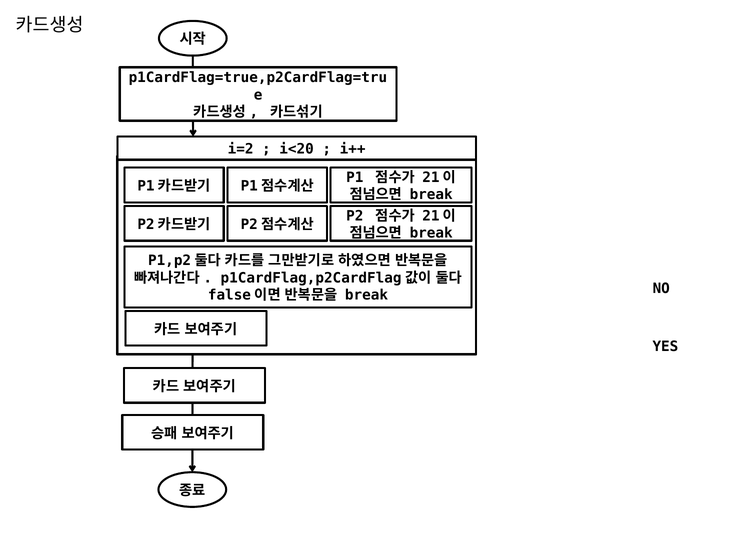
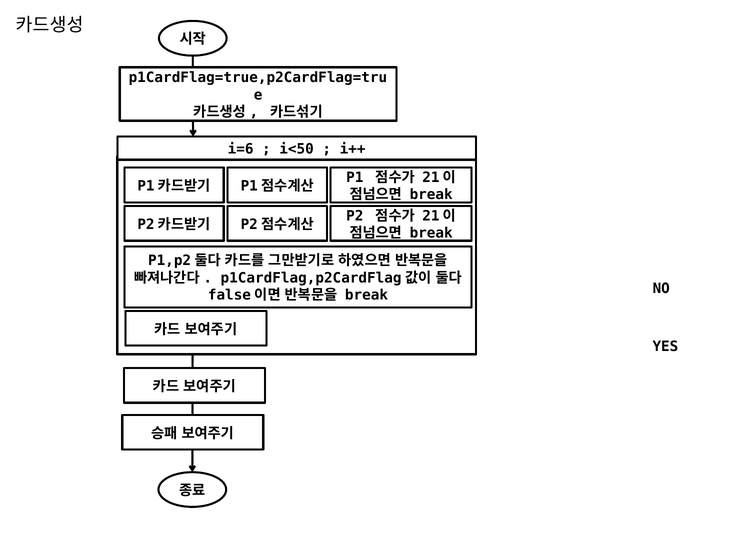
i=2: i=2 -> i=6 (241, 149)
i<20: i<20 -> i<50 (297, 149)
